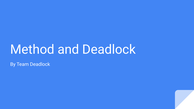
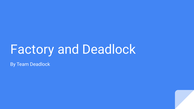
Method: Method -> Factory (32, 50)
